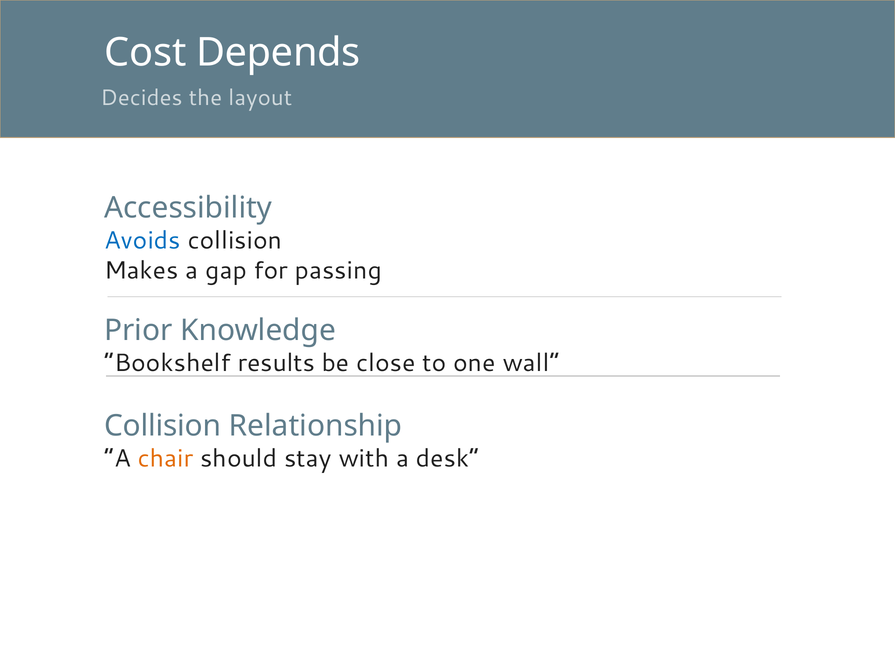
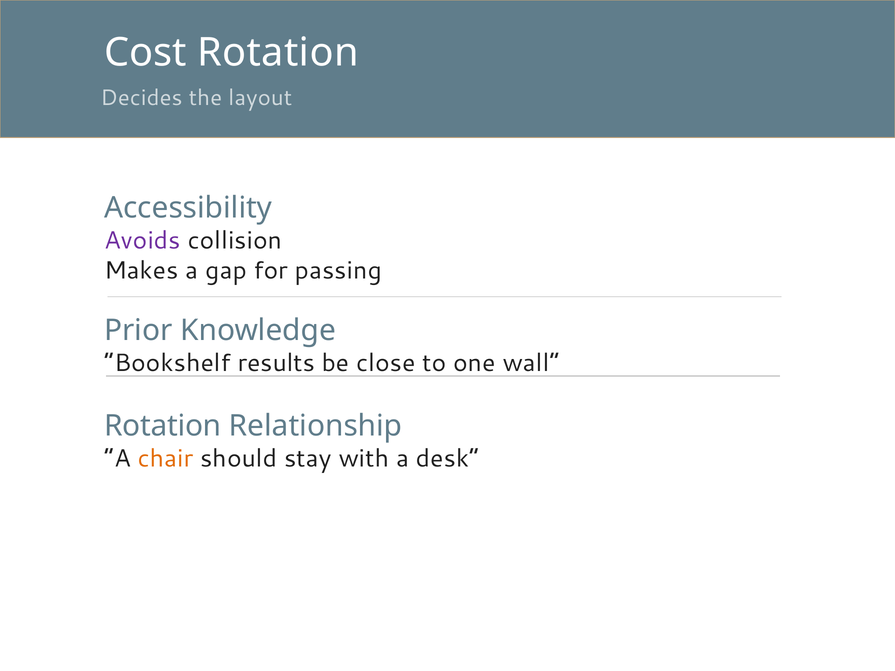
Cost Depends: Depends -> Rotation (278, 53)
Avoids colour: blue -> purple (142, 241)
Collision: Collision -> Rotation (163, 426)
